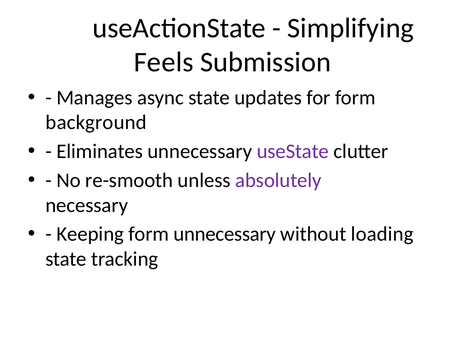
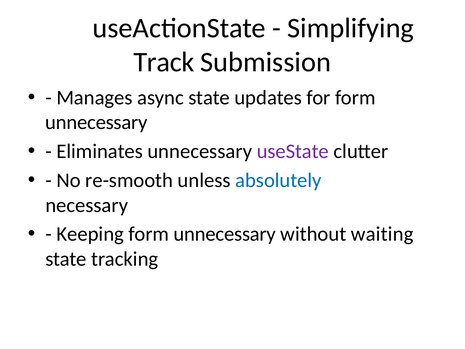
Feels: Feels -> Track (164, 62)
background: background -> unnecessary (96, 122)
absolutely colour: purple -> blue (278, 180)
loading: loading -> waiting (382, 234)
